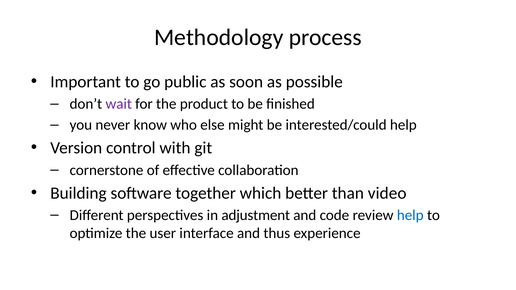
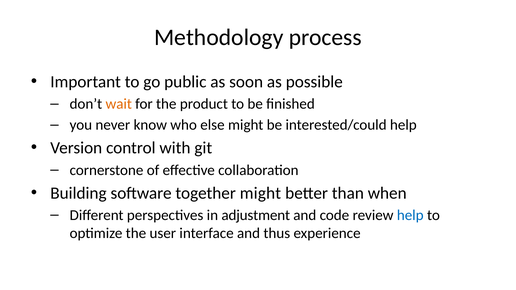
wait colour: purple -> orange (119, 104)
together which: which -> might (260, 193)
video: video -> when (387, 193)
